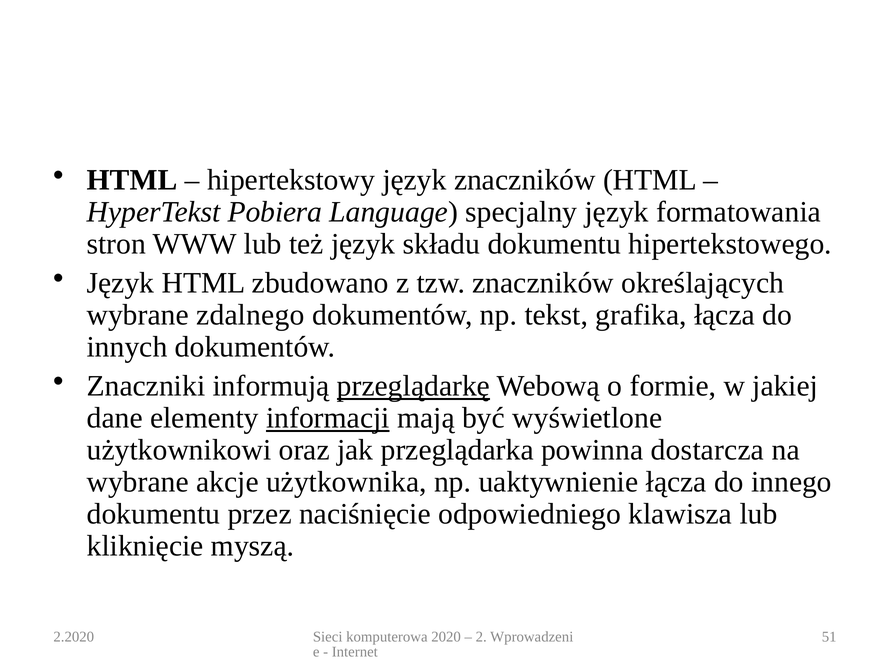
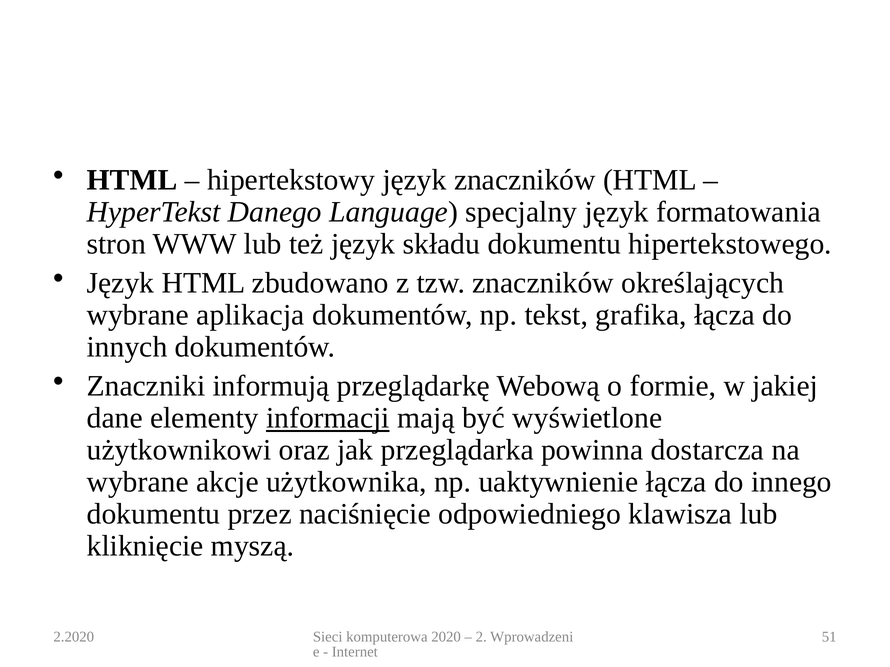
Pobiera: Pobiera -> Danego (275, 212)
zdalnego: zdalnego -> aplikacja (250, 315)
przeglądarkę underline: present -> none (414, 386)
